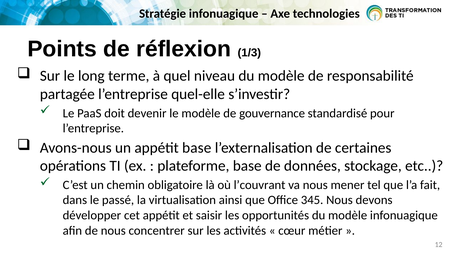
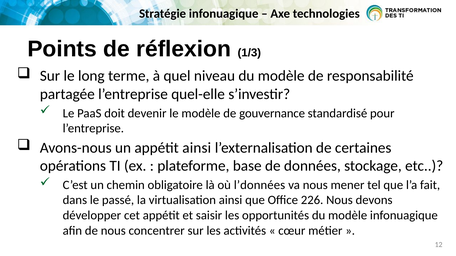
appétit base: base -> ainsi (197, 148)
l’couvrant: l’couvrant -> l’données (259, 185)
345: 345 -> 226 (312, 201)
